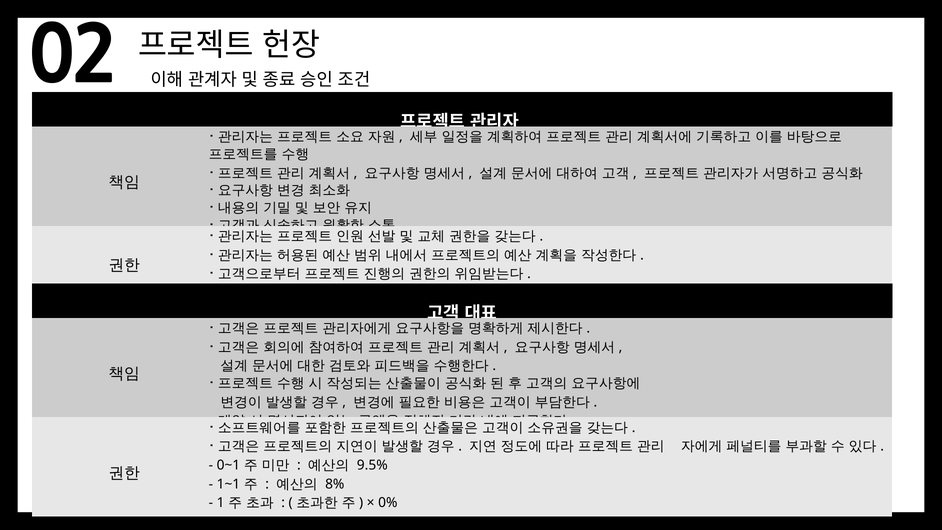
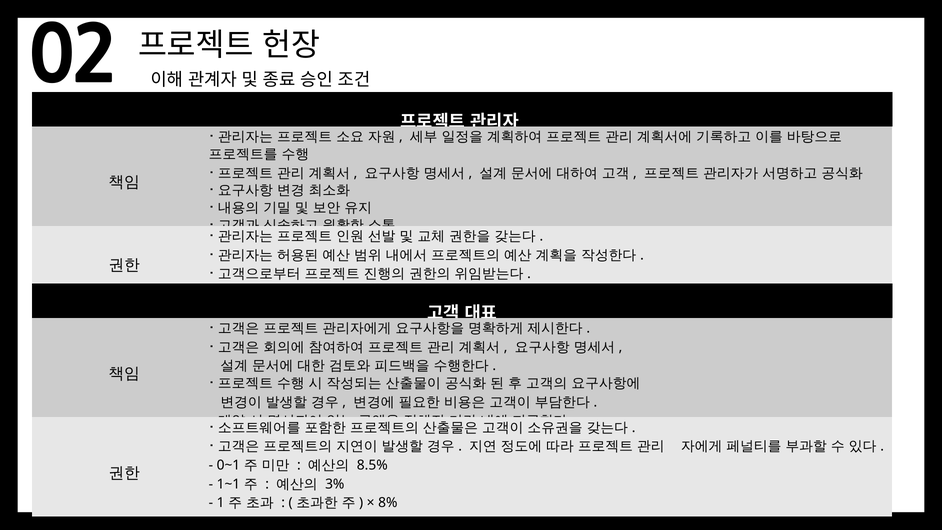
9.5%: 9.5% -> 8.5% (372, 465)
8%: 8% -> 3% (335, 484)
0%: 0% -> 8% (388, 503)
